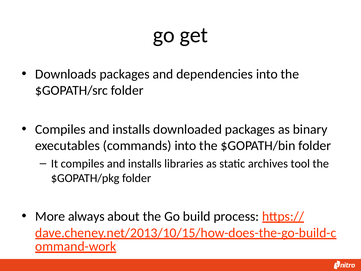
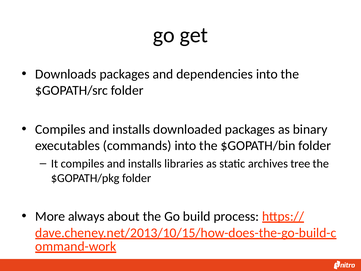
tool: tool -> tree (300, 164)
